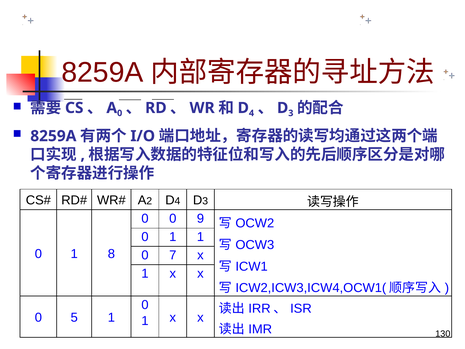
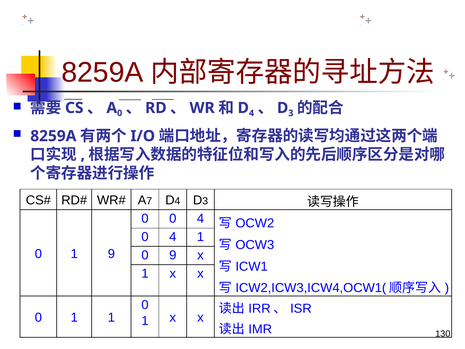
2: 2 -> 7 (149, 201)
0 0 9: 9 -> 4 (200, 218)
1: 1 -> 4 (173, 237)
1 8: 8 -> 9 (111, 254)
0 7: 7 -> 9 (173, 255)
5: 5 -> 1 (74, 317)
